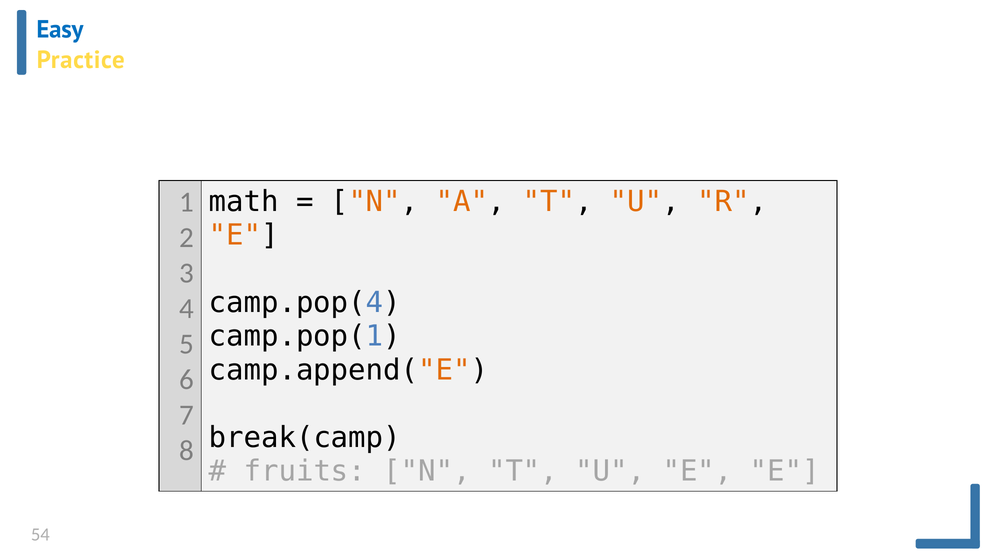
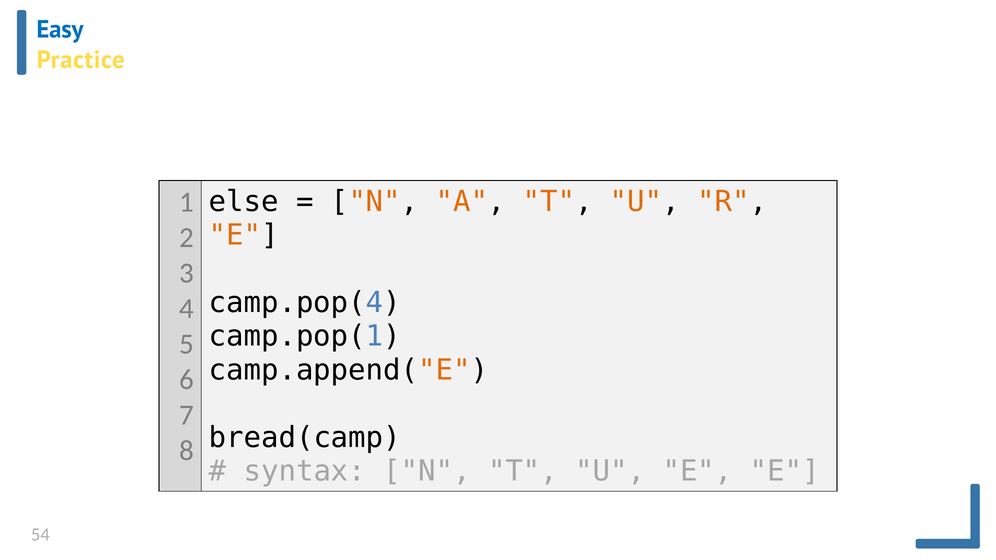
math: math -> else (244, 202)
break(camp: break(camp -> bread(camp (305, 438)
fruits: fruits -> syntax (305, 471)
